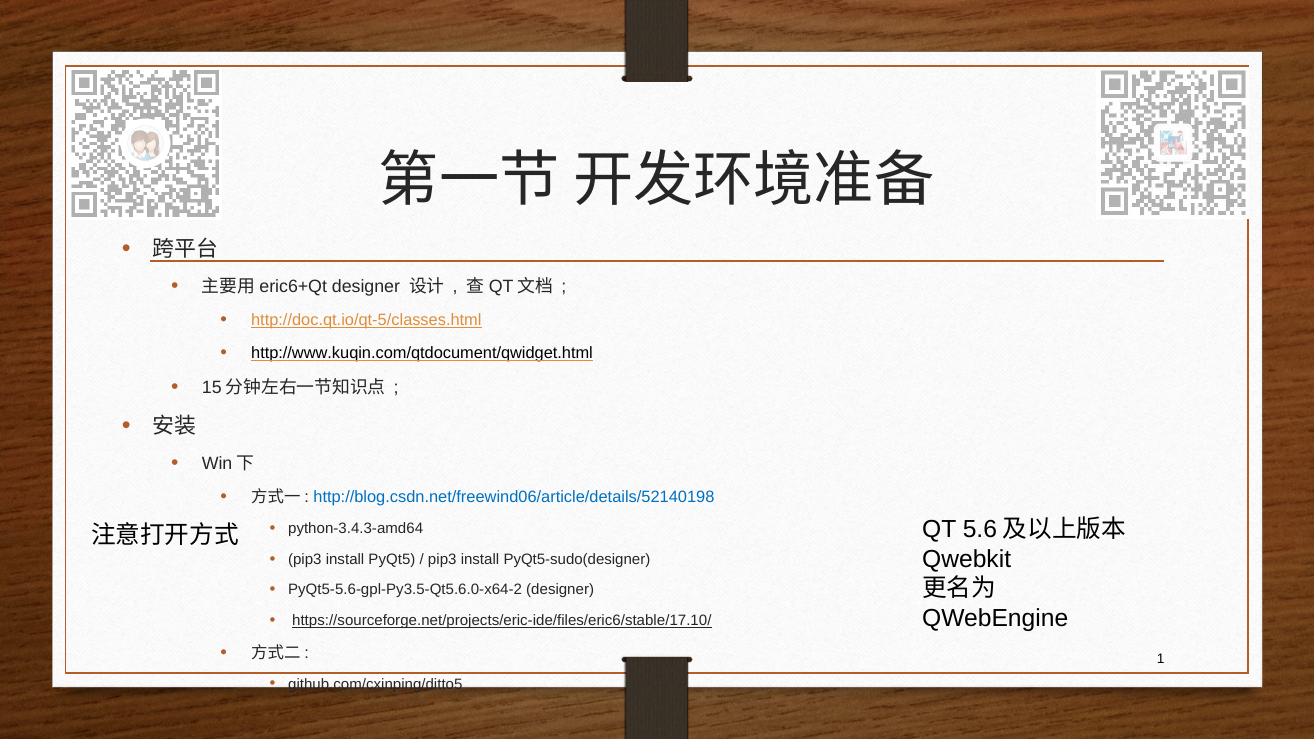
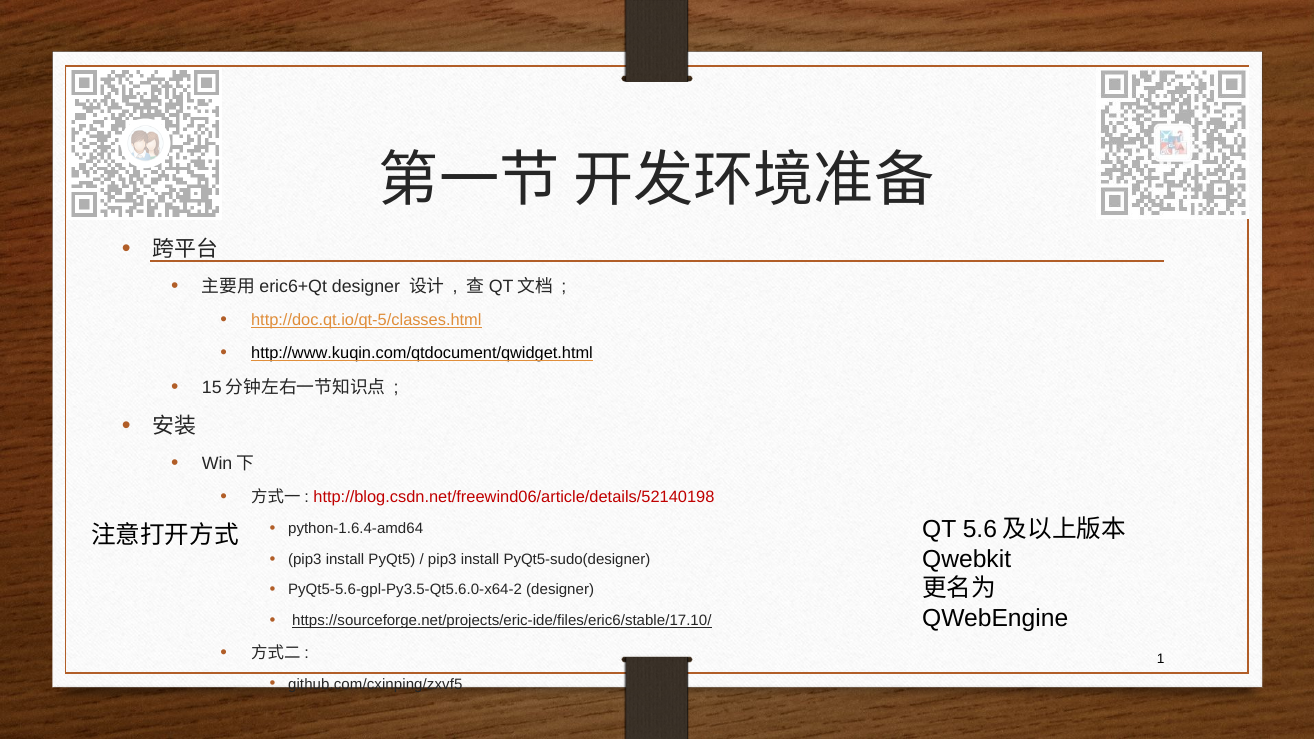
http://blog.csdn.net/freewind06/article/details/52140198 colour: blue -> red (514, 497)
python-3.4.3-amd64: python-3.4.3-amd64 -> python-1.6.4-amd64 (356, 529)
github.com/cxinping/ditto5: github.com/cxinping/ditto5 -> github.com/cxinping/zxvf5 (375, 684)
